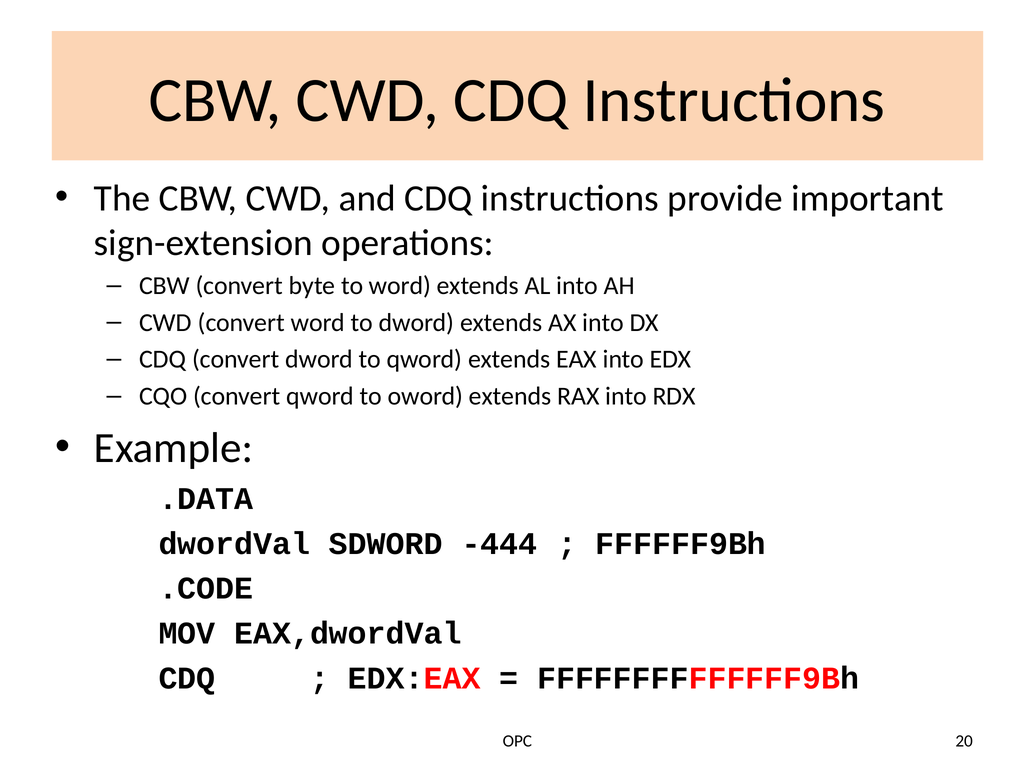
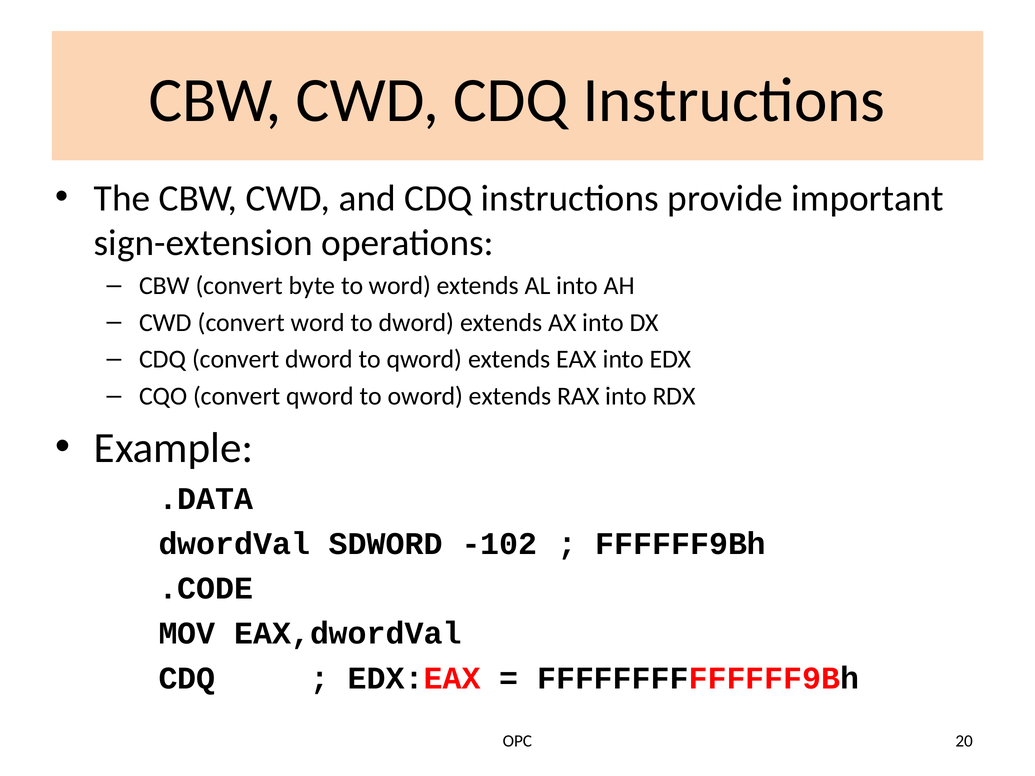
-444: -444 -> -102 (499, 544)
